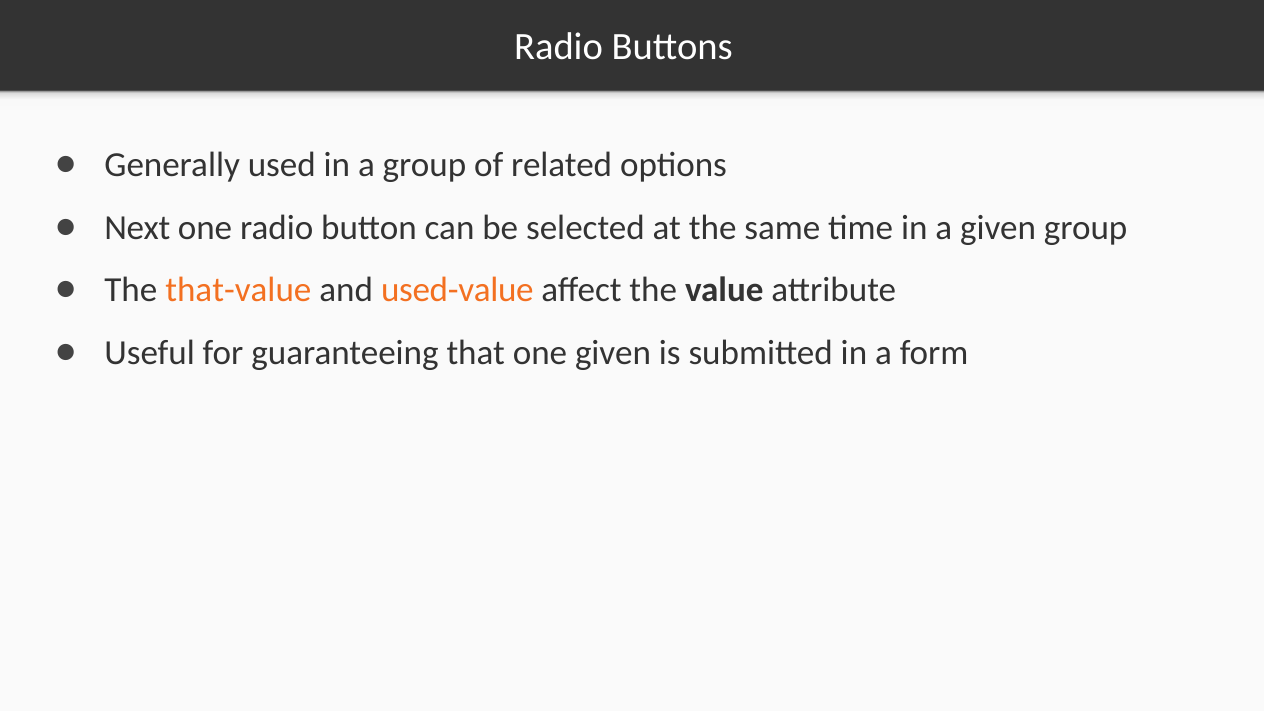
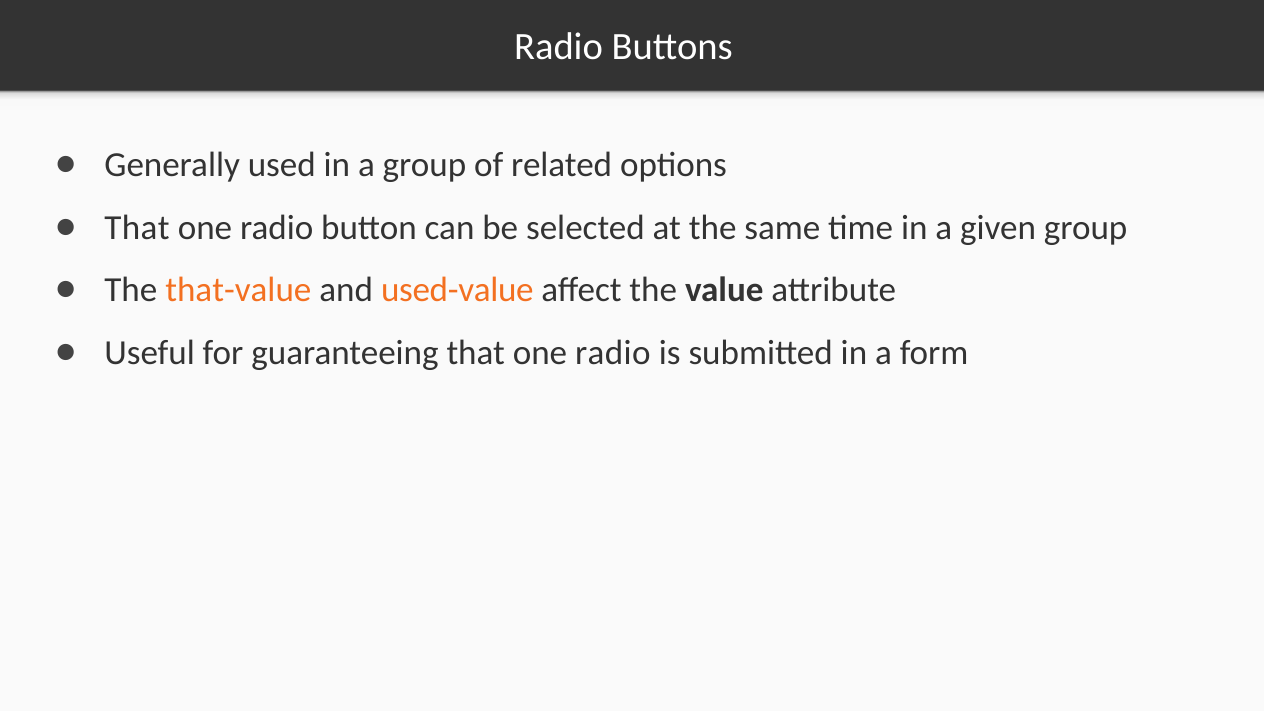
Next: Next -> That (137, 228)
guaranteeing that one given: given -> radio (613, 353)
